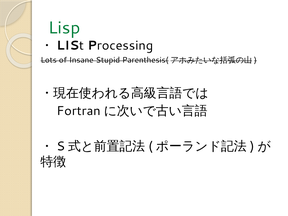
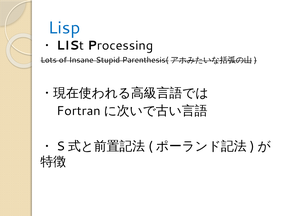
Lisp colour: green -> blue (64, 28)
